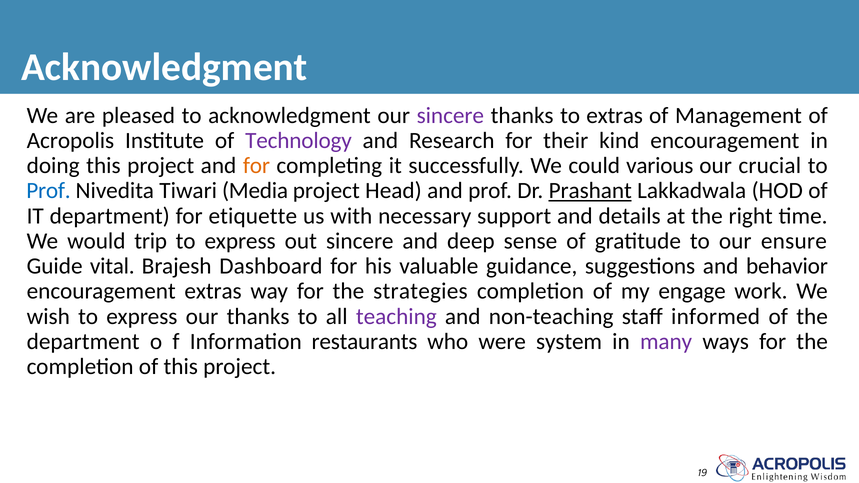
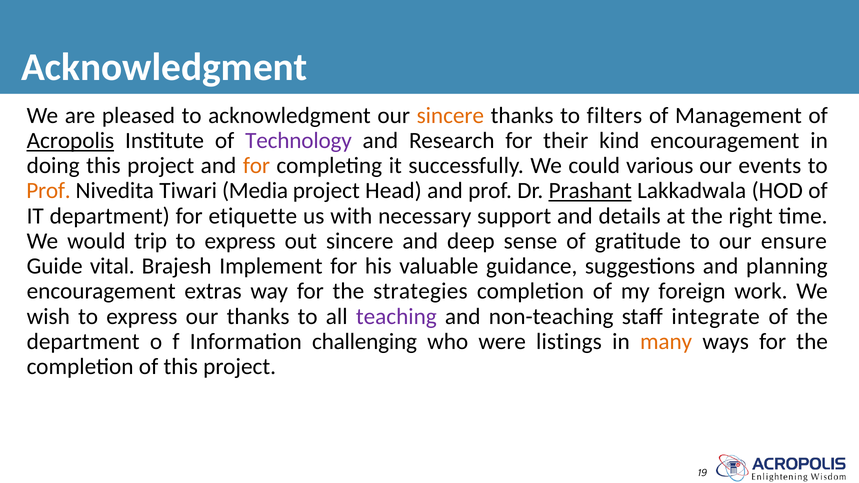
sincere colour: purple -> orange (450, 116)
to extras: extras -> filters (614, 116)
Acropolis underline: none -> present (70, 141)
crucial: crucial -> events (770, 166)
Prof colour: blue -> orange (48, 191)
Dashboard: Dashboard -> Implement (271, 266)
behavior: behavior -> planning (787, 266)
engage: engage -> foreign (692, 291)
informed: informed -> integrate (716, 316)
restaurants: restaurants -> challenging (365, 342)
system: system -> listings (569, 342)
many colour: purple -> orange (666, 342)
